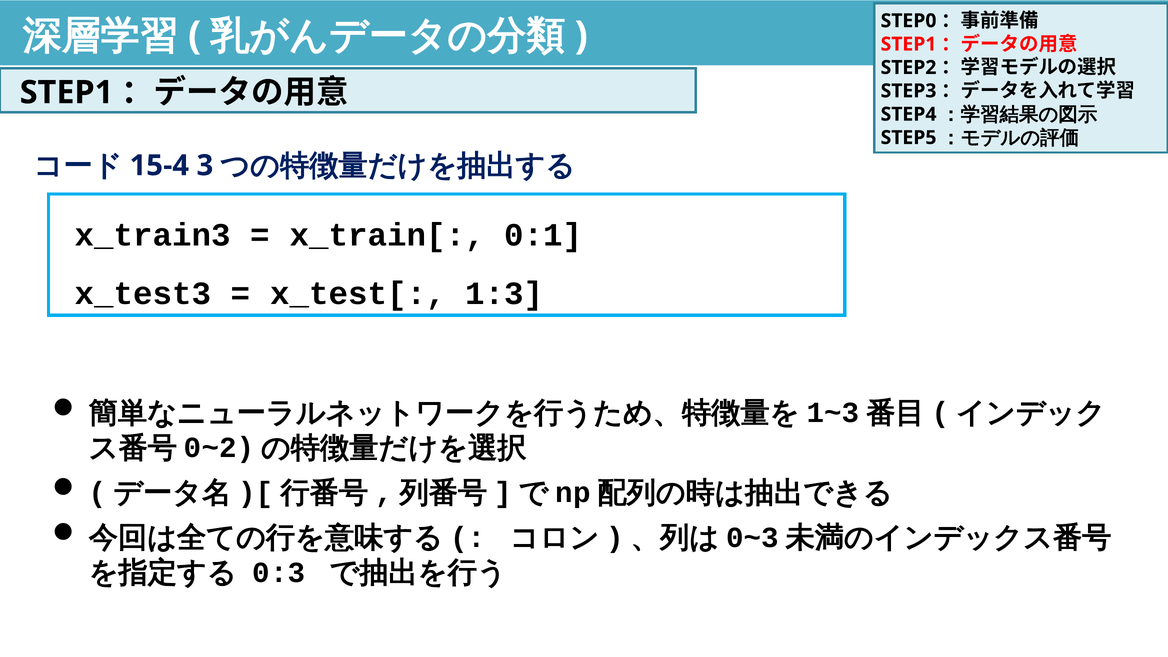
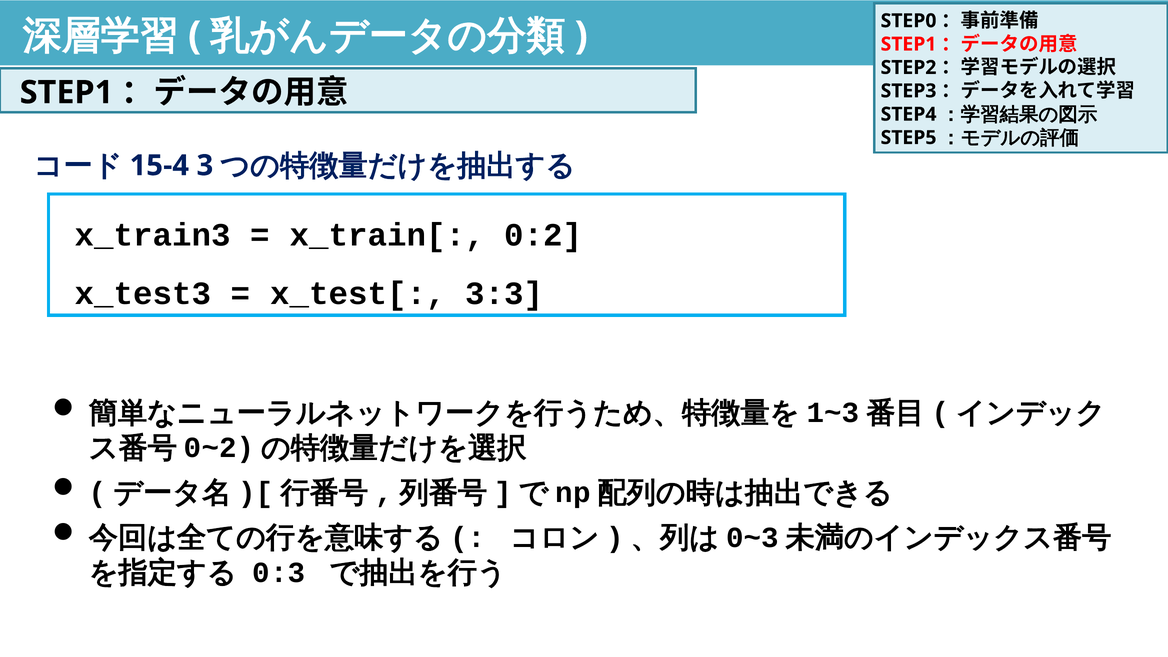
0:1: 0:1 -> 0:2 (543, 235)
1:3: 1:3 -> 3:3 (504, 294)
